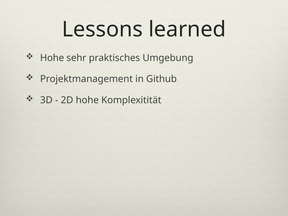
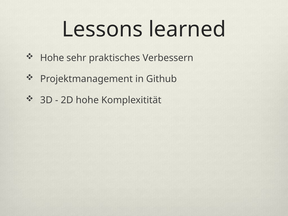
Umgebung: Umgebung -> Verbessern (168, 58)
